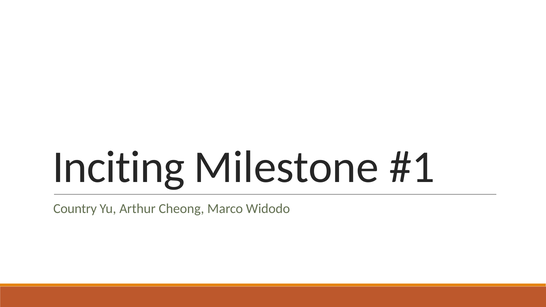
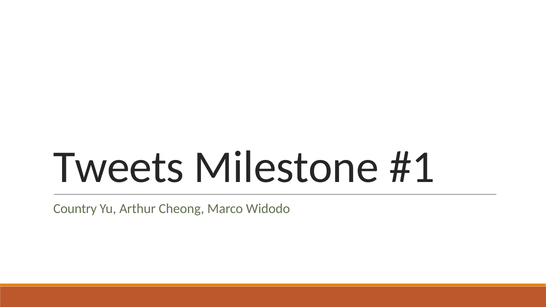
Inciting: Inciting -> Tweets (119, 167)
